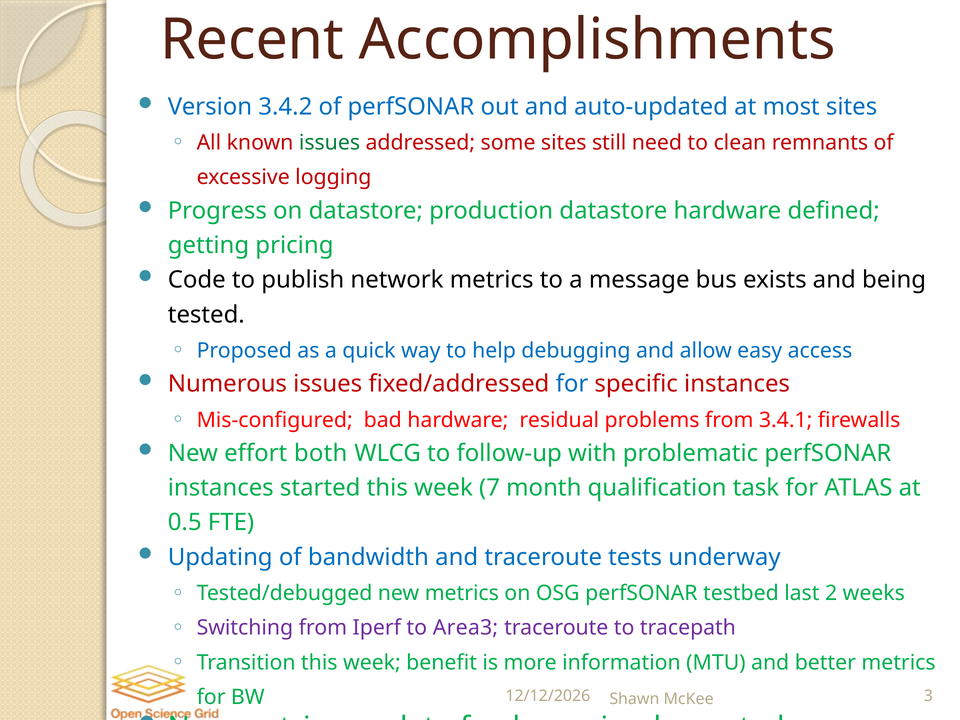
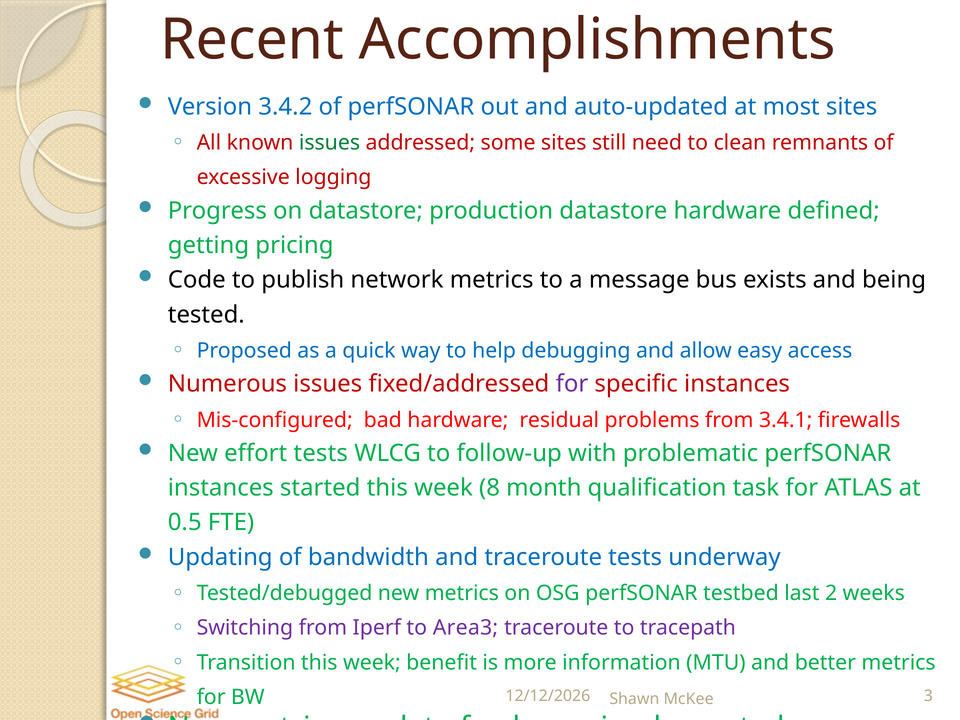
for colour: blue -> purple (572, 384)
effort both: both -> tests (321, 453)
7: 7 -> 8 (490, 488)
